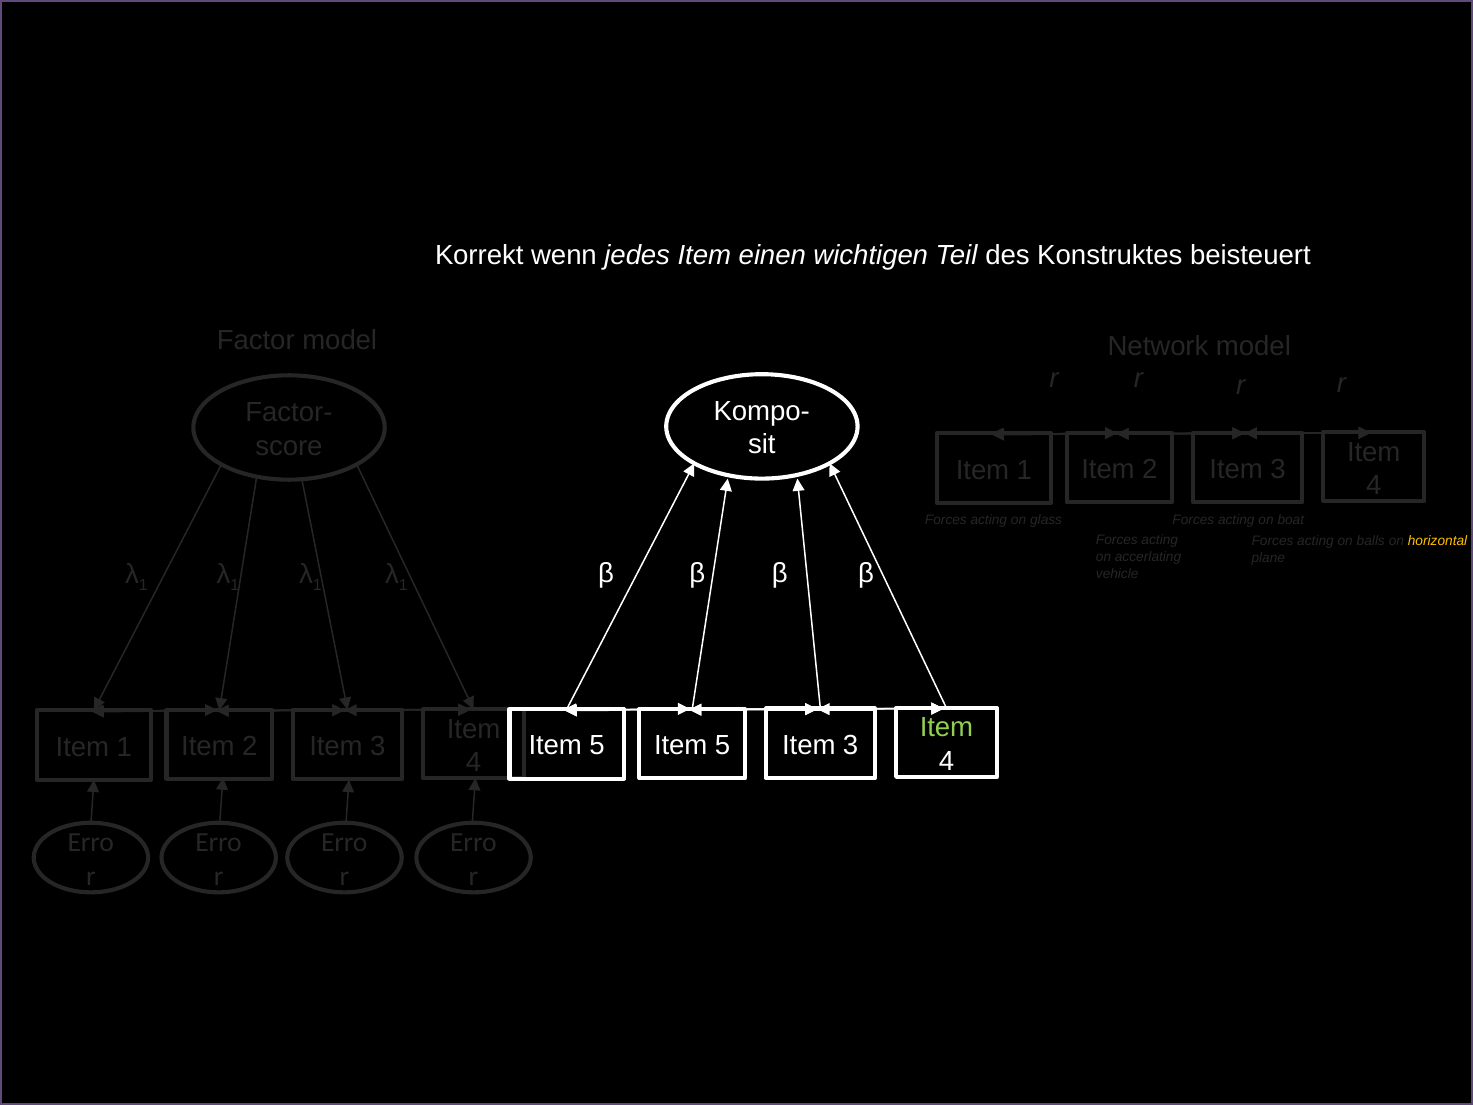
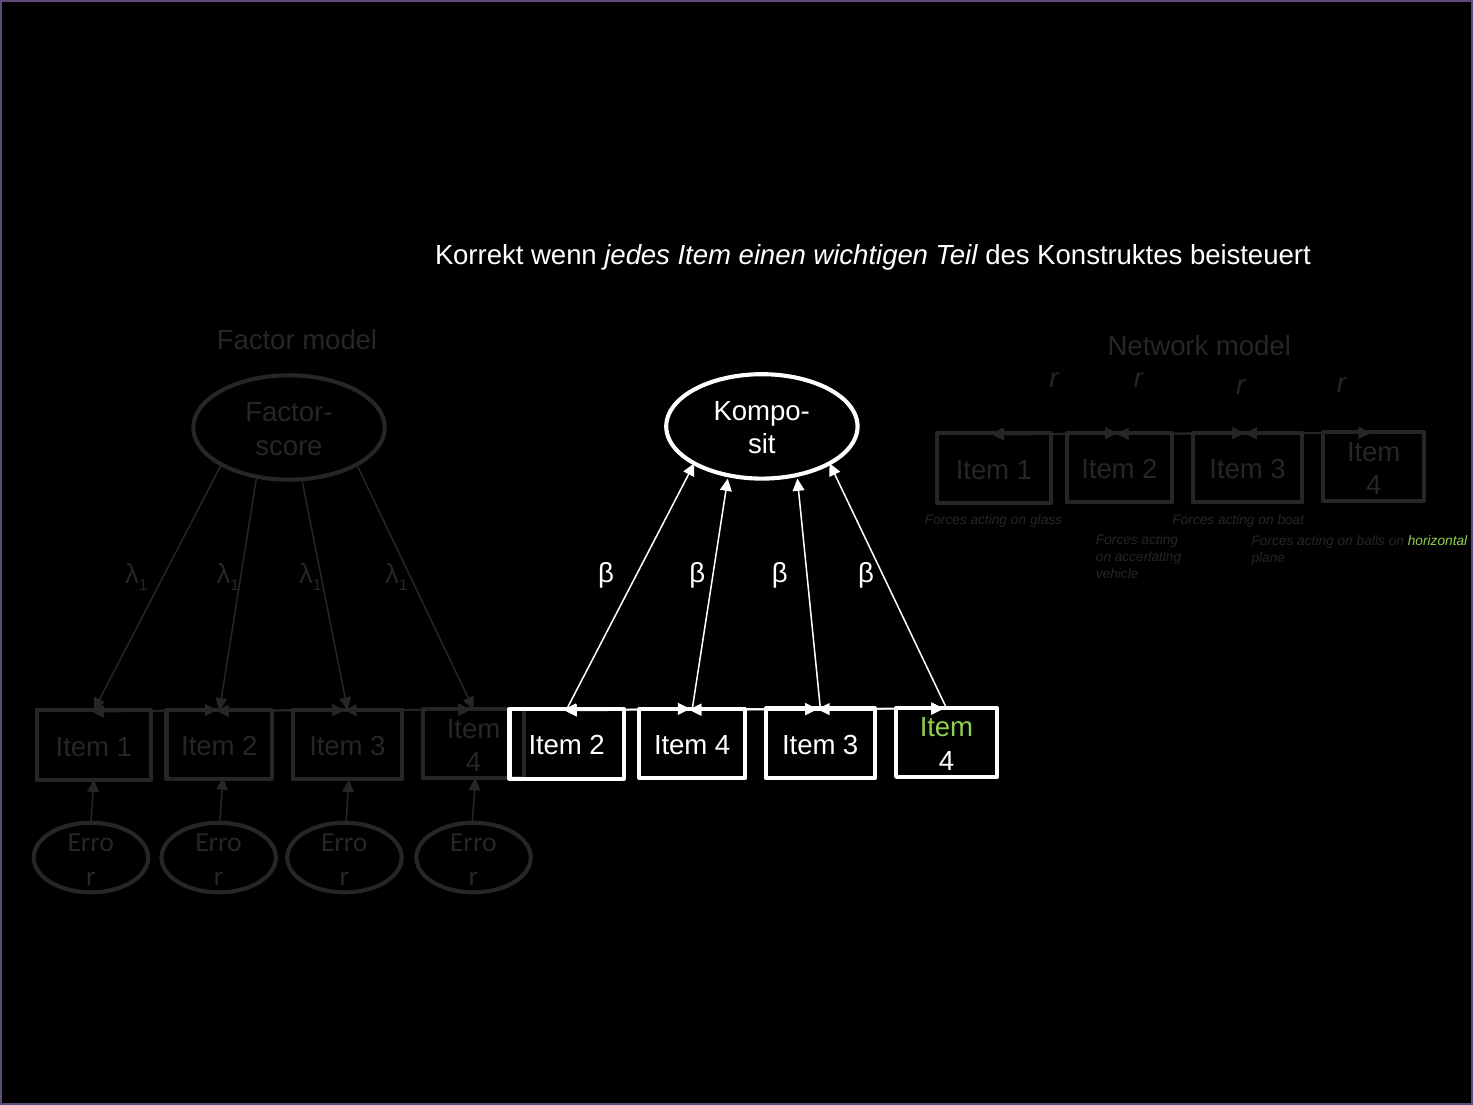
horizontal colour: yellow -> light green (1438, 541)
5: 5 -> 4 (723, 745)
5: 5 -> 2 (597, 746)
